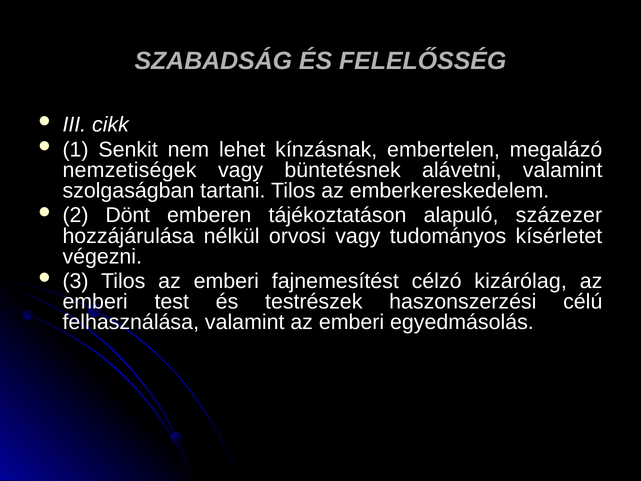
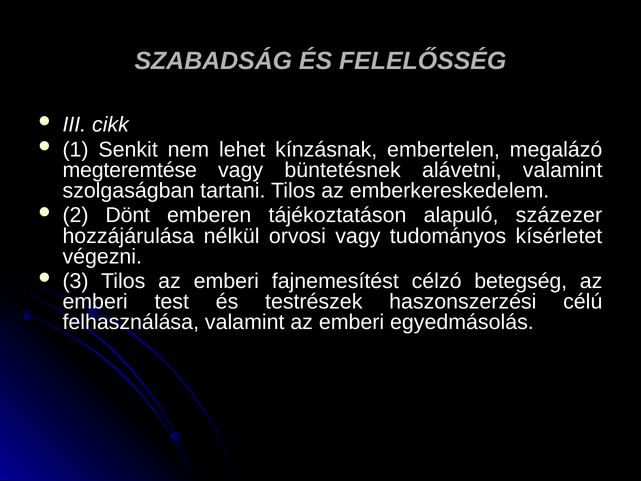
nemzetiségek: nemzetiségek -> megteremtése (130, 170)
kizárólag: kizárólag -> betegség (521, 281)
